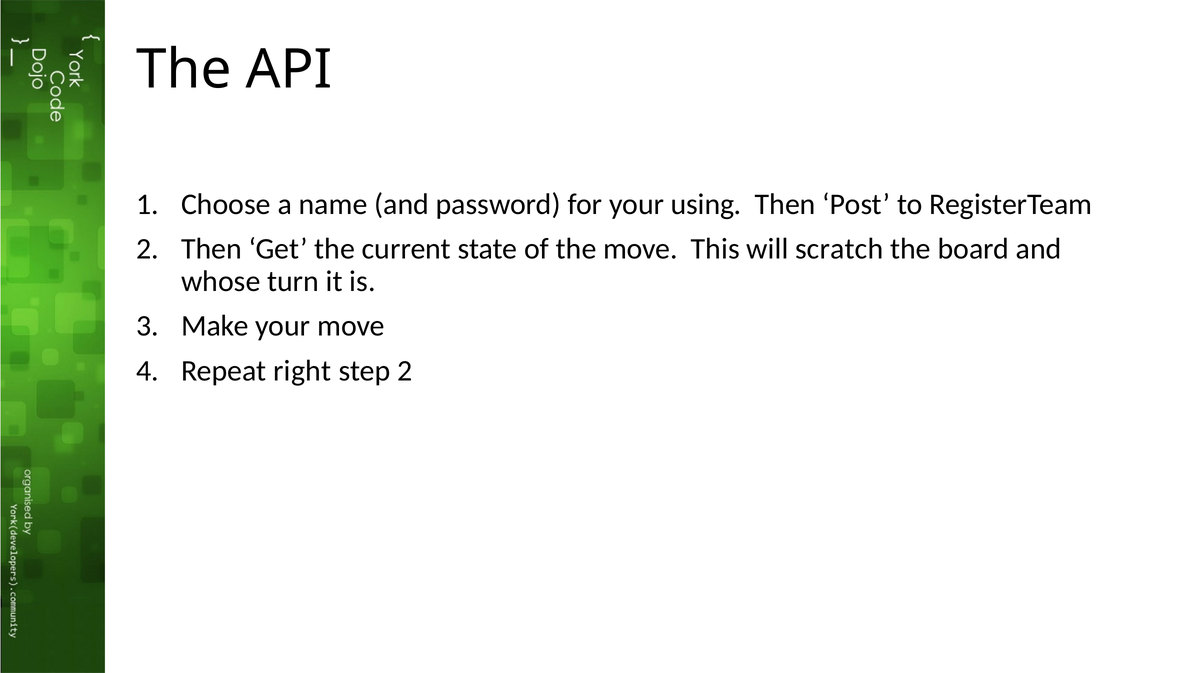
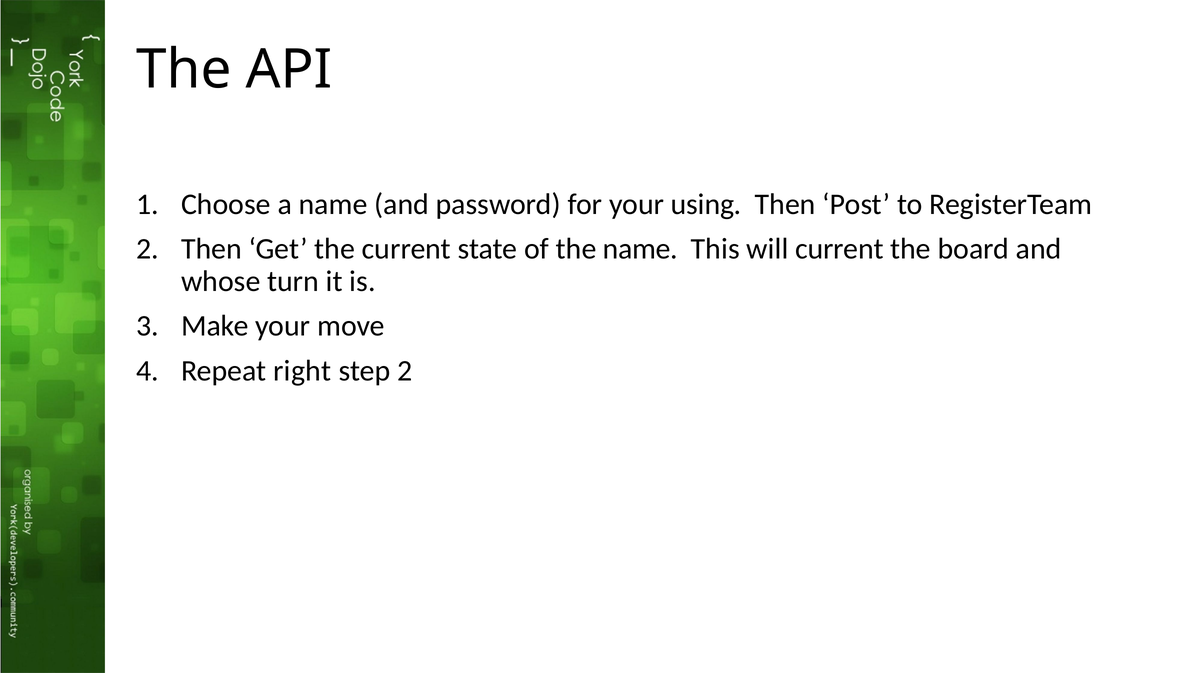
the move: move -> name (640, 249)
will scratch: scratch -> current (839, 249)
